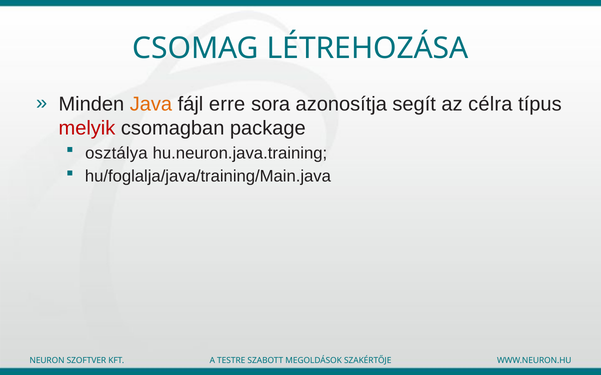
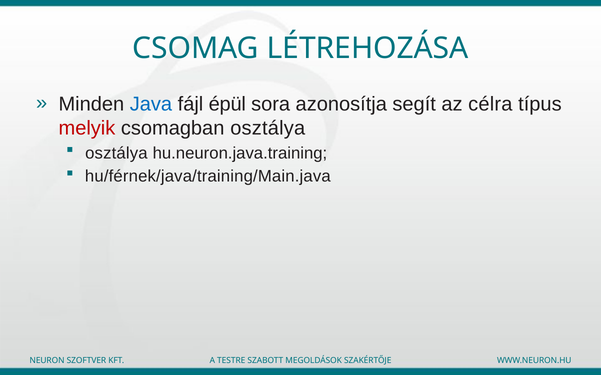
Java colour: orange -> blue (151, 104)
erre: erre -> épül (227, 104)
csomagban package: package -> osztálya (268, 128)
hu/foglalja/java/training/Main.java: hu/foglalja/java/training/Main.java -> hu/férnek/java/training/Main.java (208, 177)
